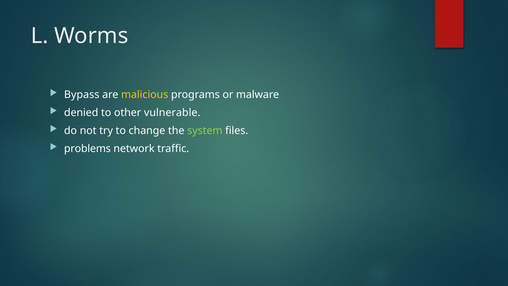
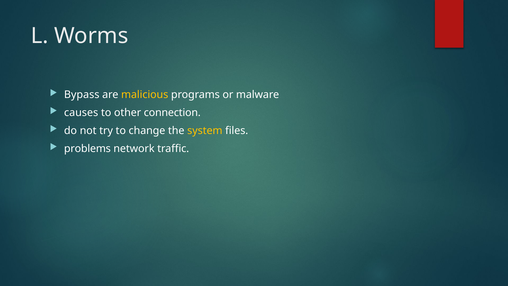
denied: denied -> causes (81, 113)
vulnerable: vulnerable -> connection (172, 113)
system colour: light green -> yellow (205, 131)
